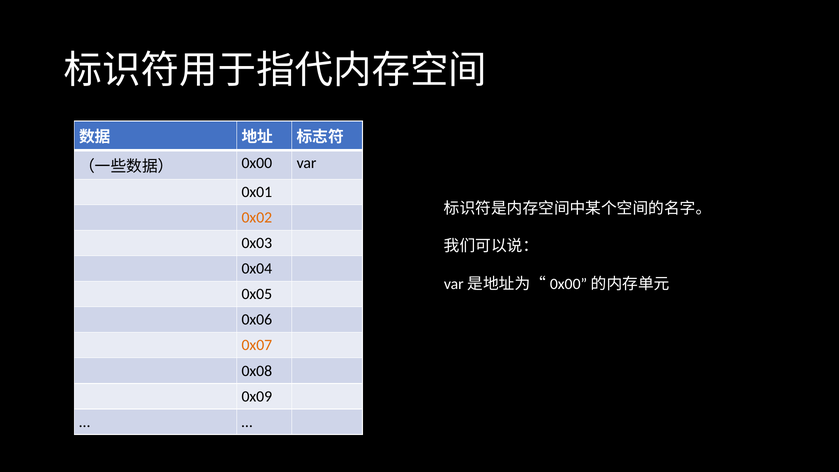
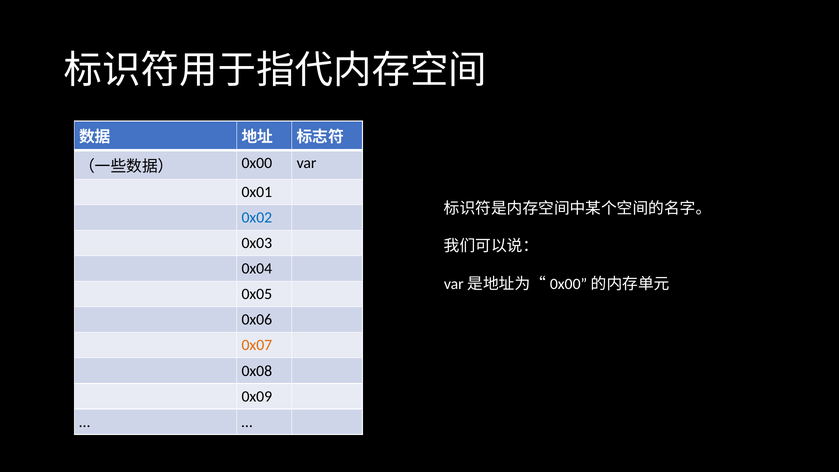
0x02 colour: orange -> blue (257, 218)
